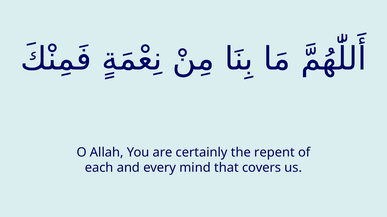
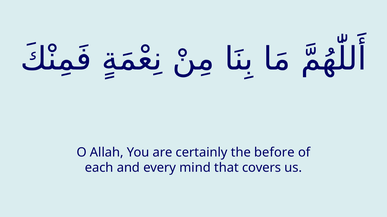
repent: repent -> before (274, 153)
